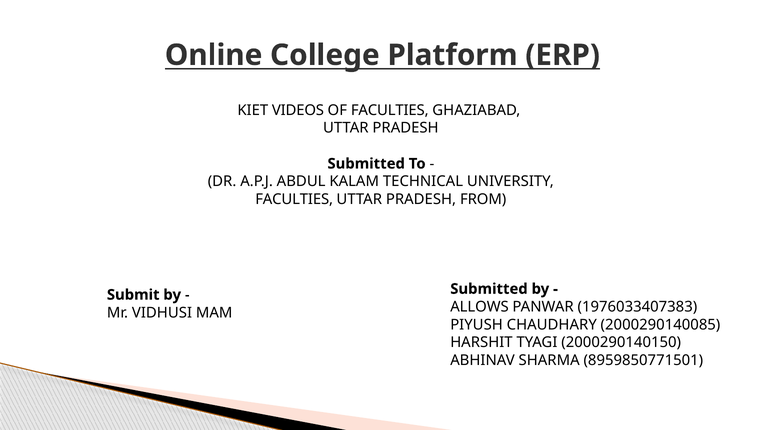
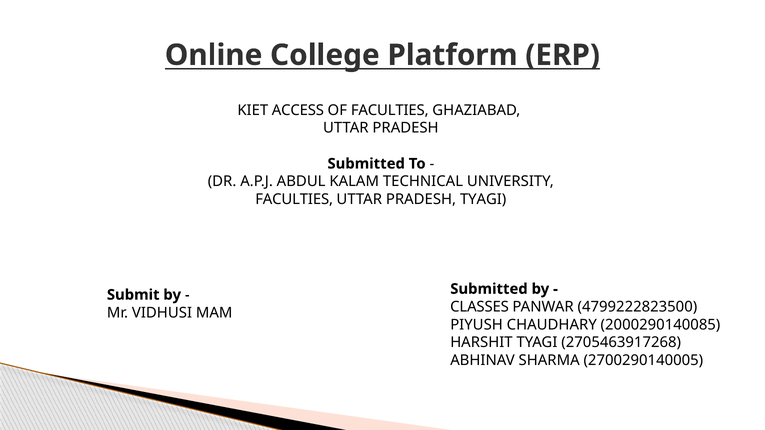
VIDEOS: VIDEOS -> ACCESS (298, 110)
PRADESH FROM: FROM -> TYAGI (483, 200)
ALLOWS: ALLOWS -> CLASSES (480, 307)
1976033407383: 1976033407383 -> 4799222823500 (637, 307)
2000290140150: 2000290140150 -> 2705463917268 (621, 343)
8959850771501: 8959850771501 -> 2700290140005 (643, 361)
